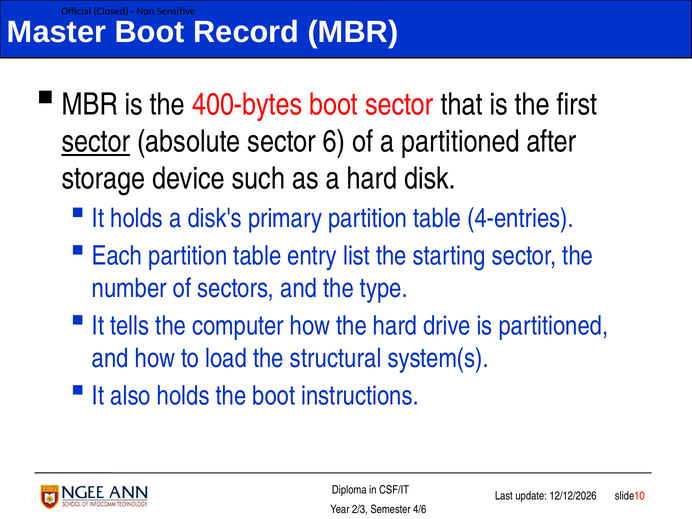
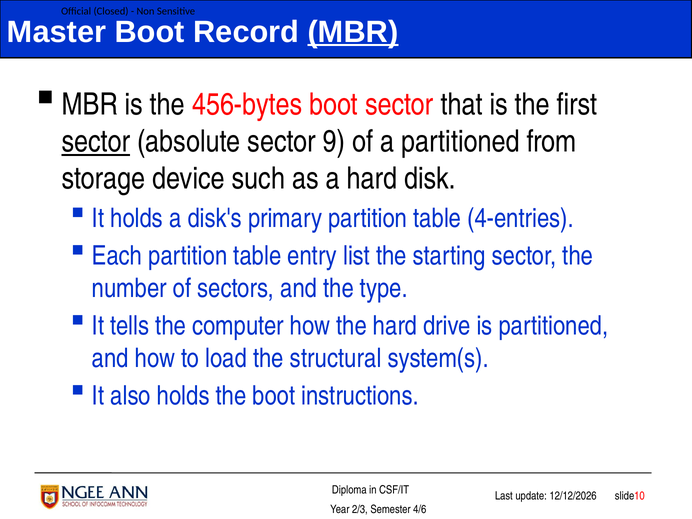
MBR underline: none -> present (353, 32)
400-bytes: 400-bytes -> 456-bytes (247, 105)
6: 6 -> 9 (334, 142)
after: after -> from (551, 142)
